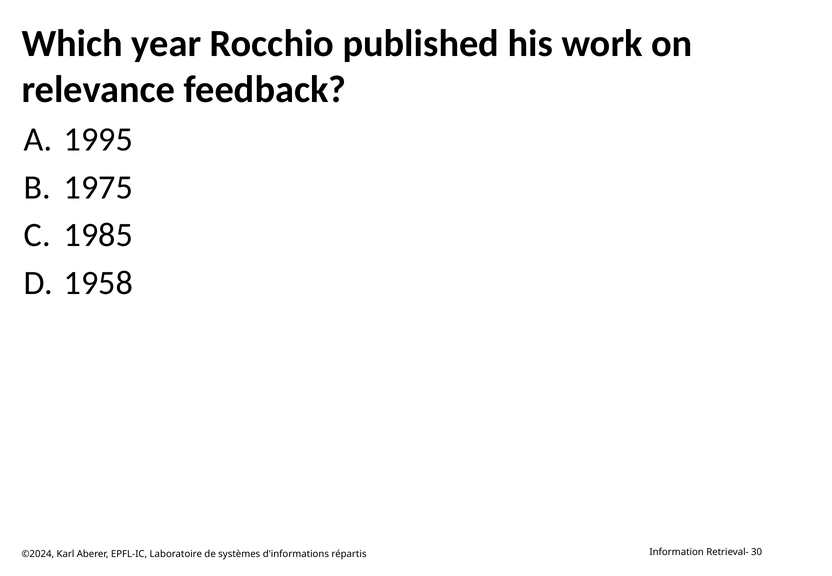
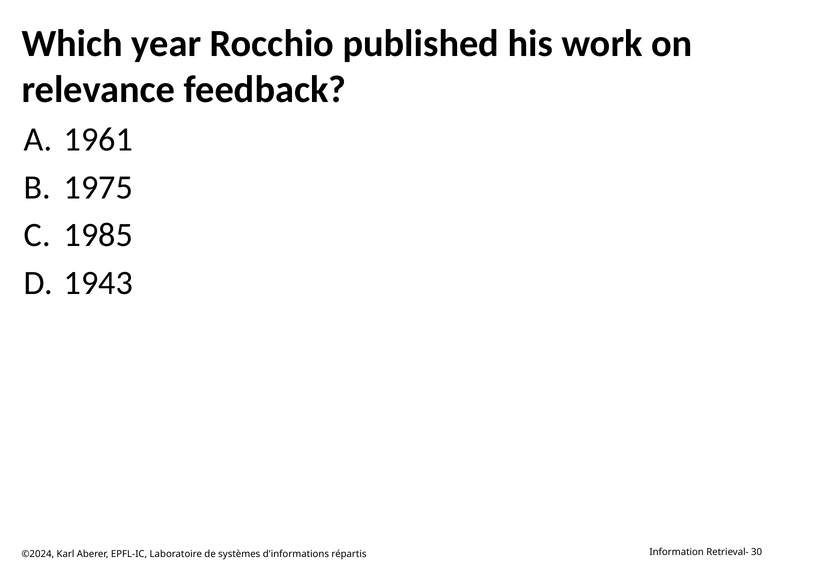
1995: 1995 -> 1961 (98, 139)
1958: 1958 -> 1943 (98, 283)
